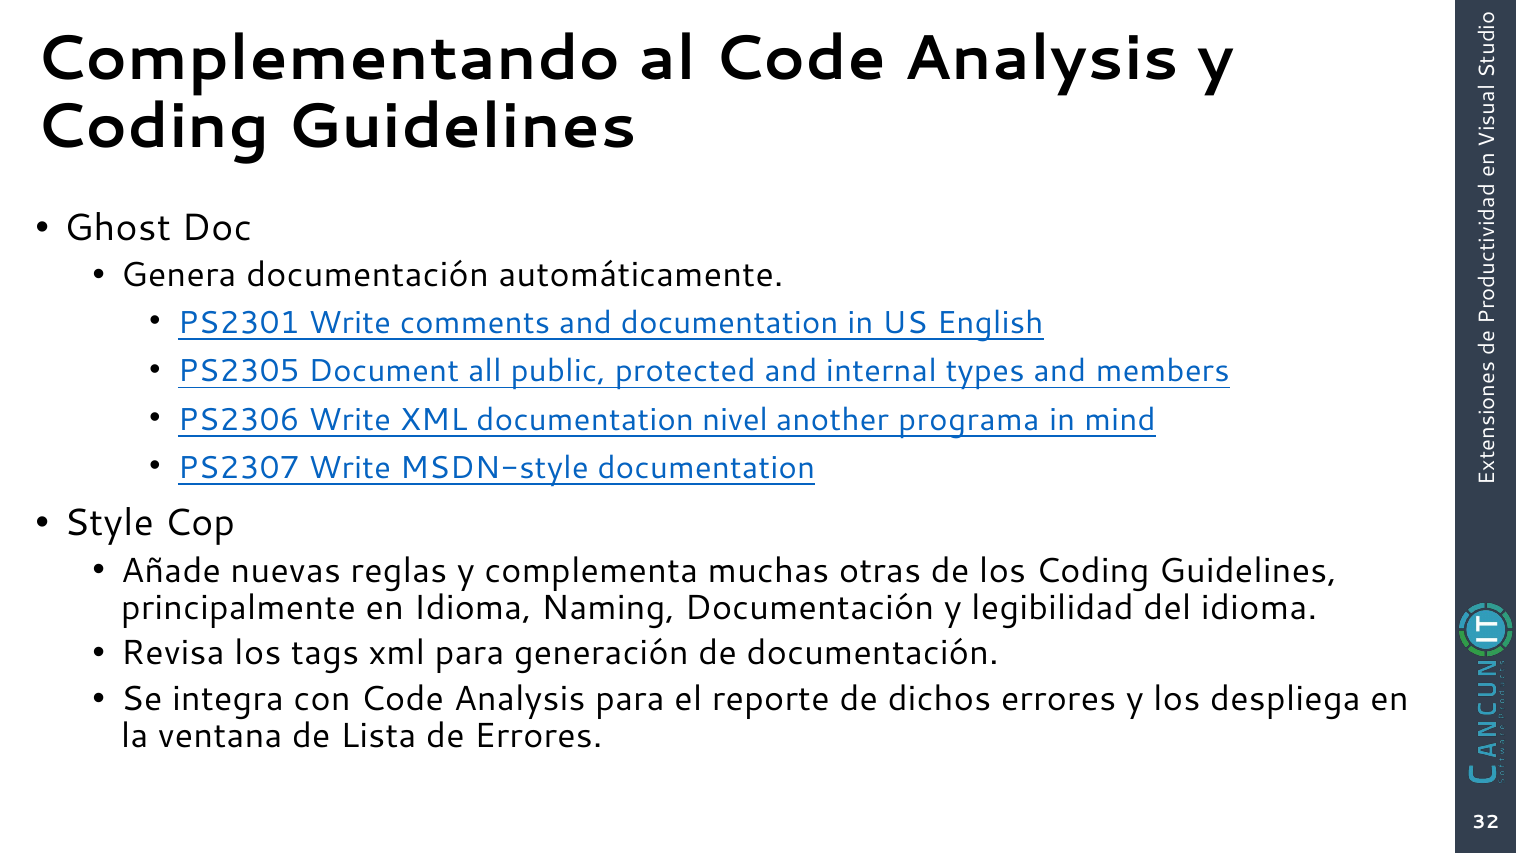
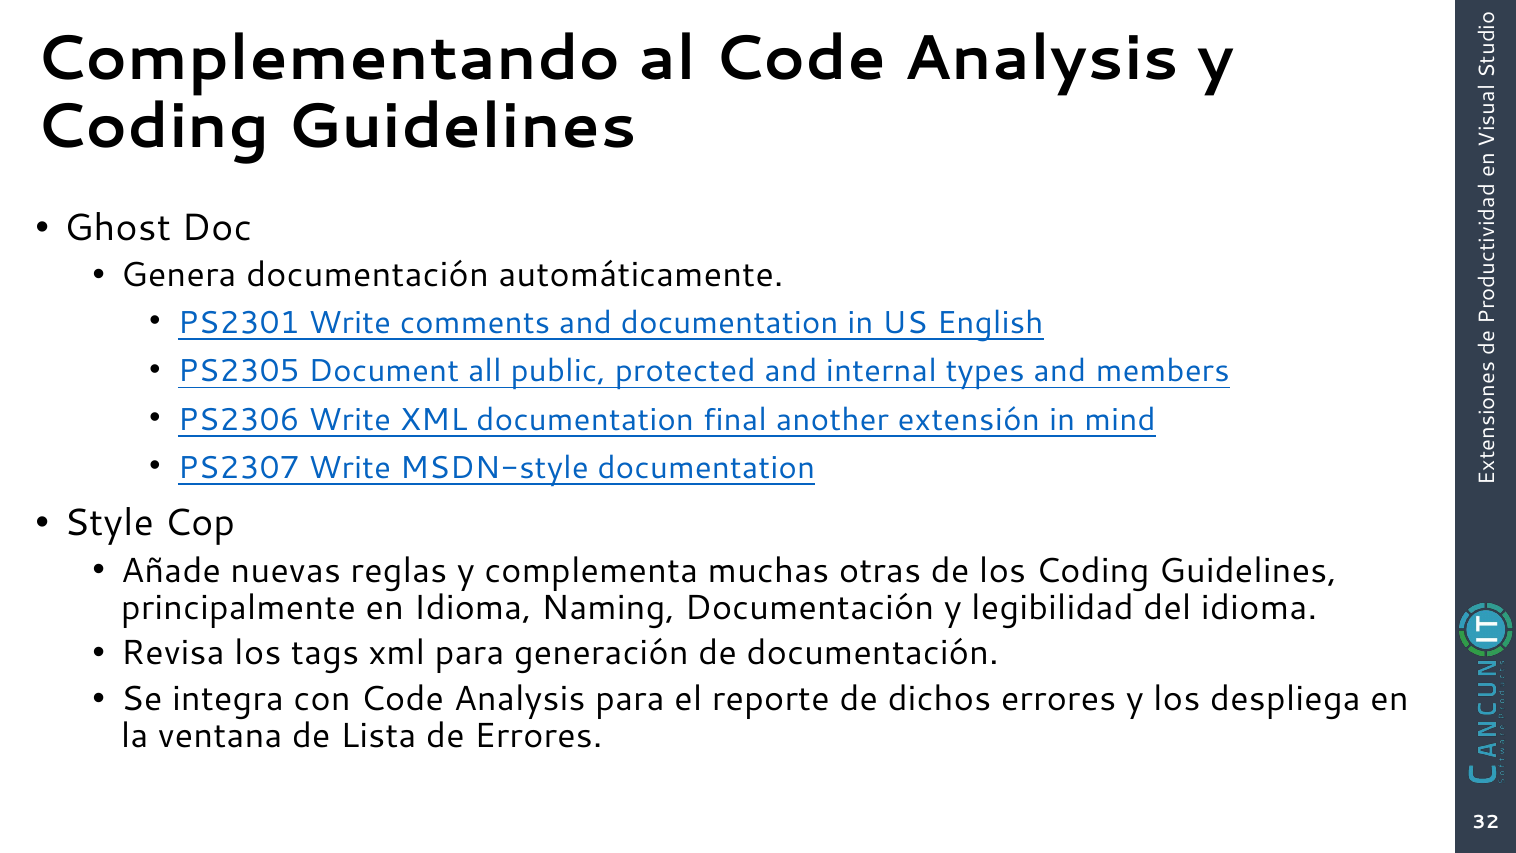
nivel: nivel -> final (735, 420)
programa: programa -> extensión (969, 420)
